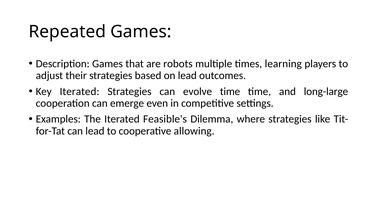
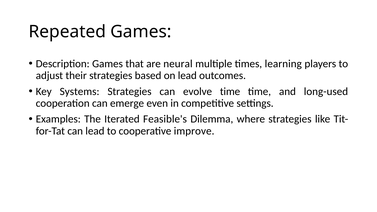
robots: robots -> neural (178, 64)
Key Iterated: Iterated -> Systems (80, 91)
long-large: long-large -> long-used (326, 91)
allowing: allowing -> improve (194, 131)
